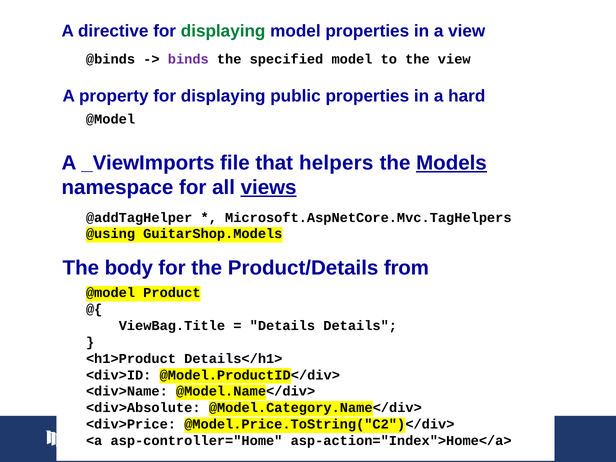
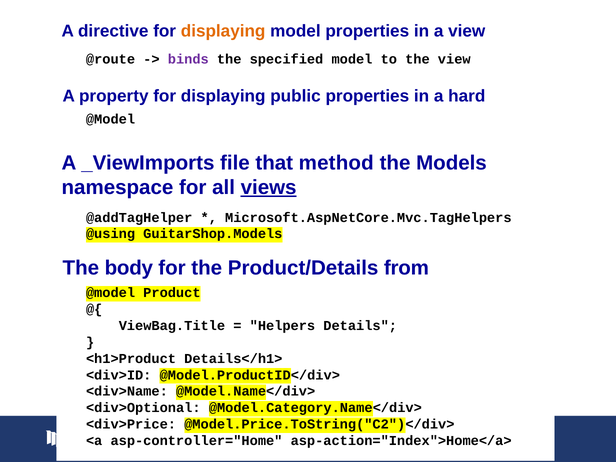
displaying colour: green -> orange (223, 31)
@binds: @binds -> @route (111, 59)
helpers: helpers -> method (336, 163)
Models underline: present -> none (451, 163)
Details: Details -> Helpers (282, 326)
<div>Absolute: <div>Absolute -> <div>Optional (143, 408)
